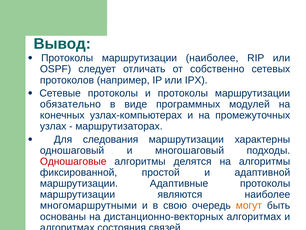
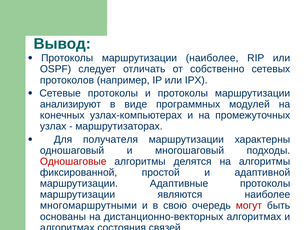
обязательно: обязательно -> анализируют (71, 104)
следования: следования -> получателя (111, 139)
могут colour: orange -> red (249, 205)
